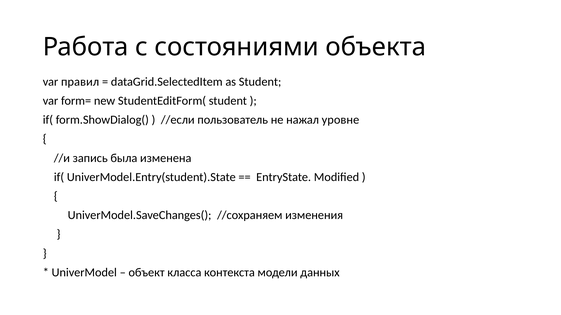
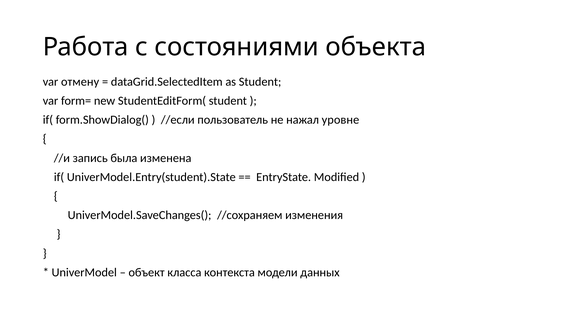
правил: правил -> отмену (80, 82)
